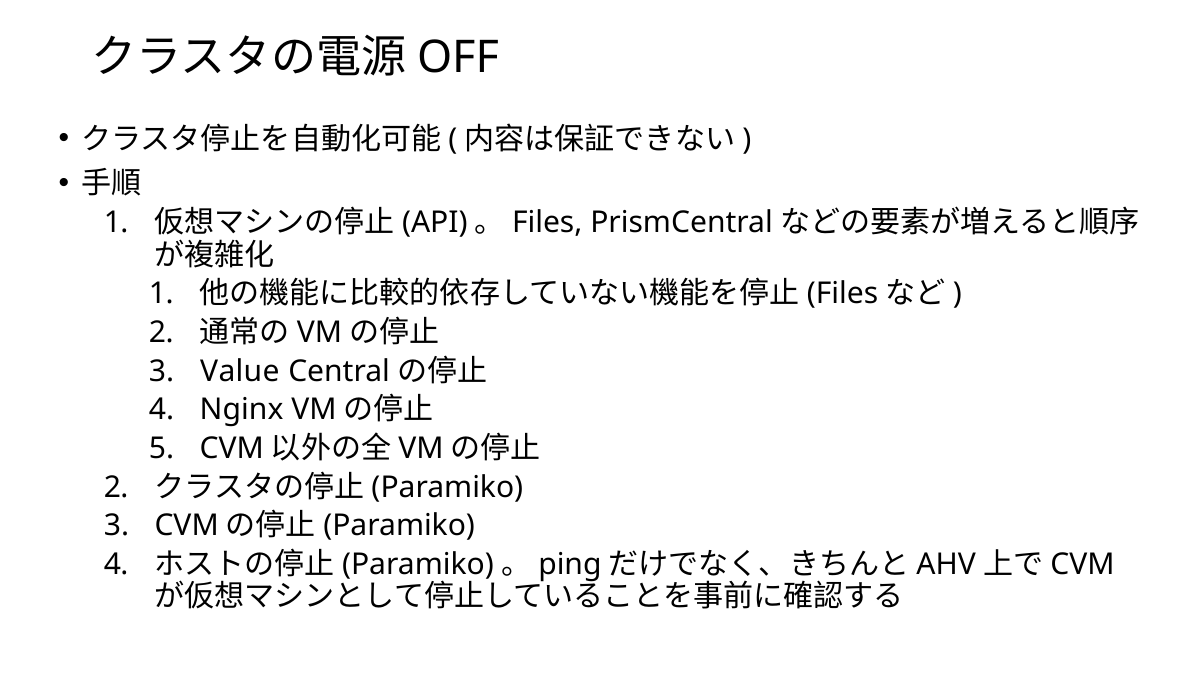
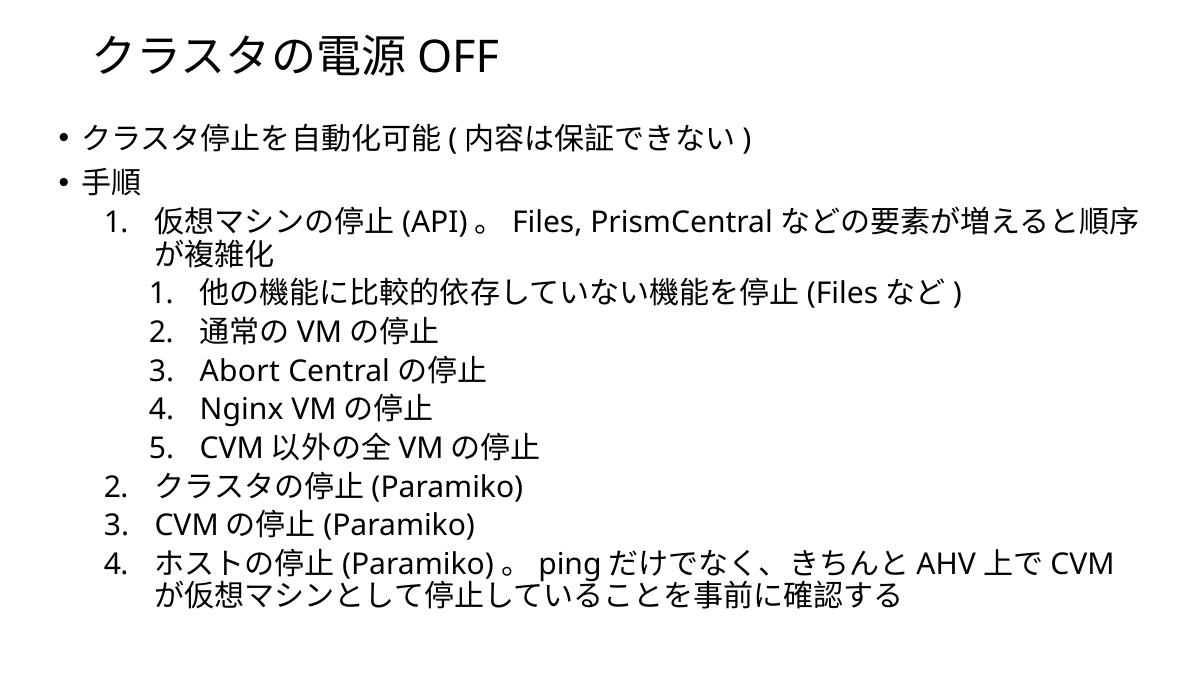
Value: Value -> Abort (240, 371)
